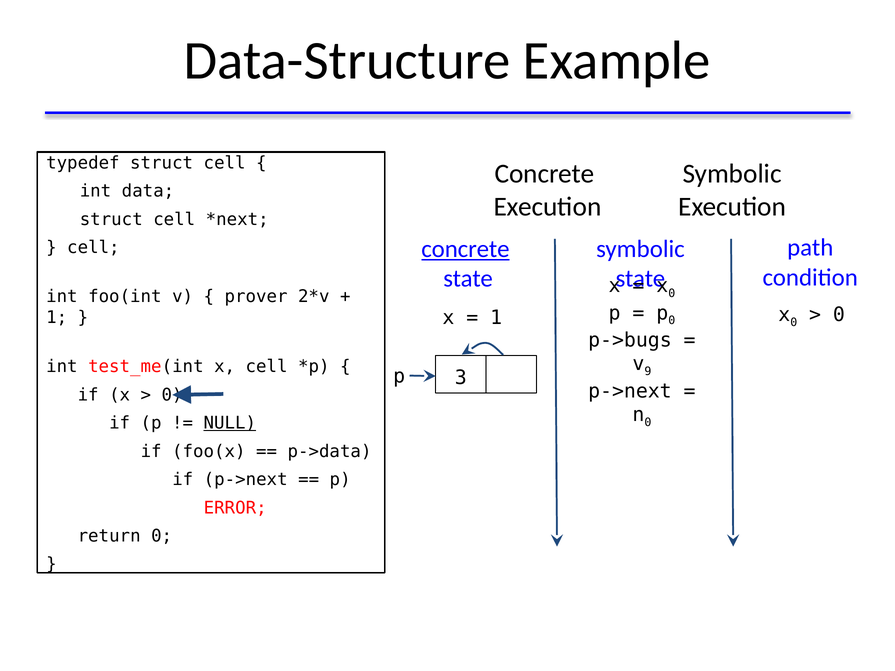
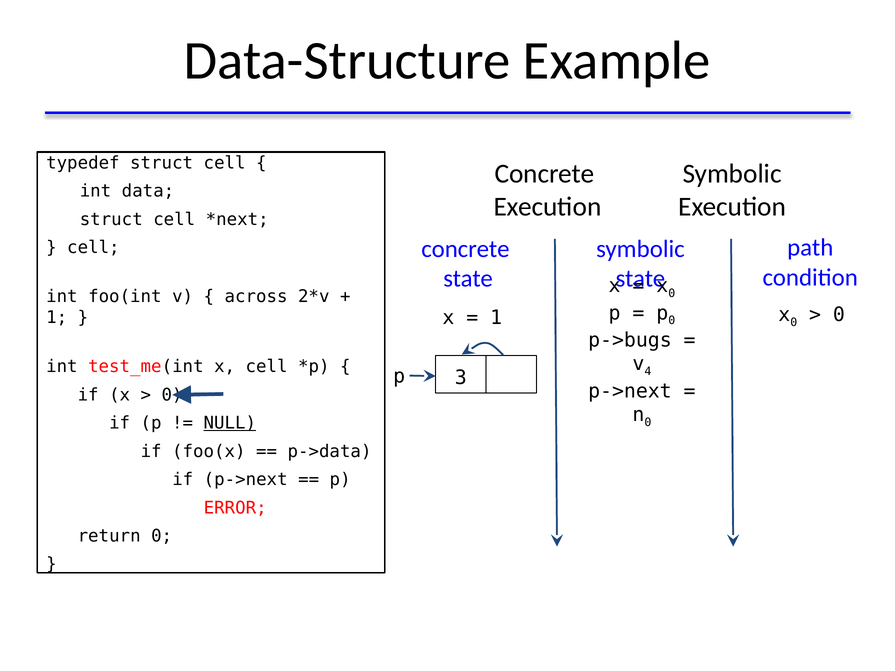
concrete underline: present -> none (465, 249)
prover: prover -> across (256, 297)
9: 9 -> 4 (648, 372)
